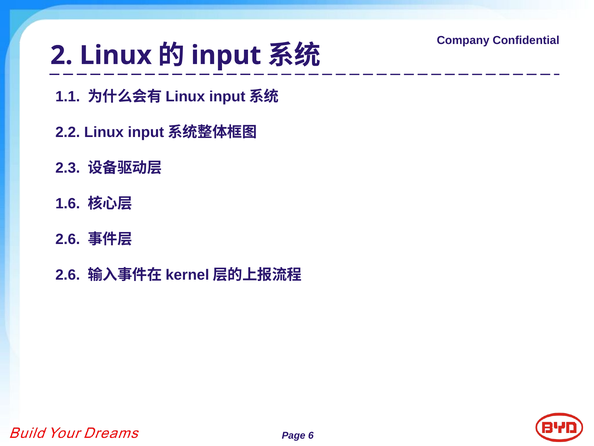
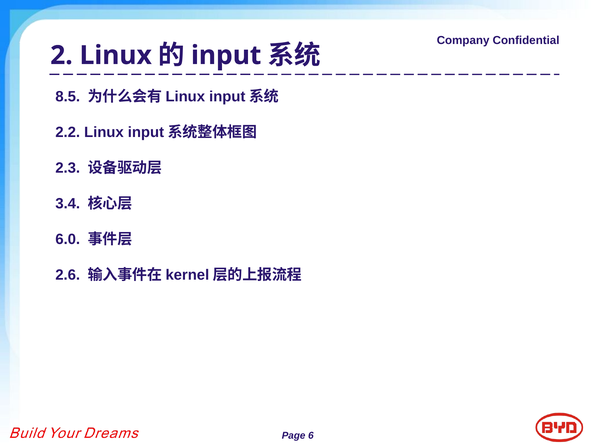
1.1: 1.1 -> 8.5 (68, 96)
1.6: 1.6 -> 3.4 (68, 203)
2.6: 2.6 -> 6.0 (68, 239)
